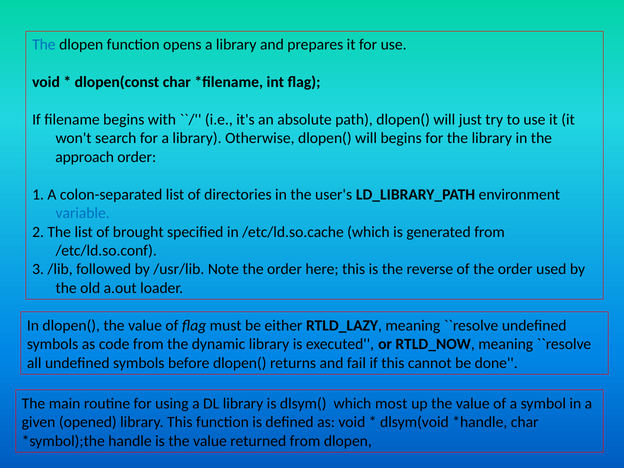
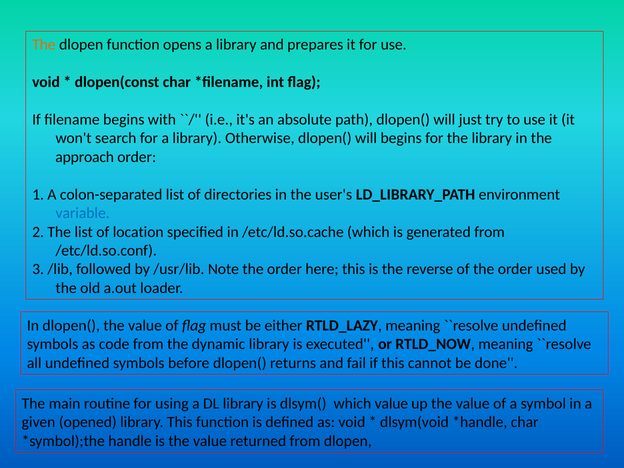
The colour: blue -> orange (44, 45)
brought: brought -> location (138, 232)
which most: most -> value (391, 403)
